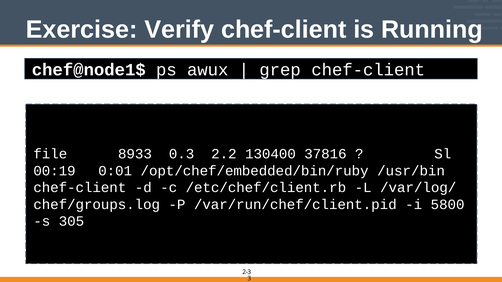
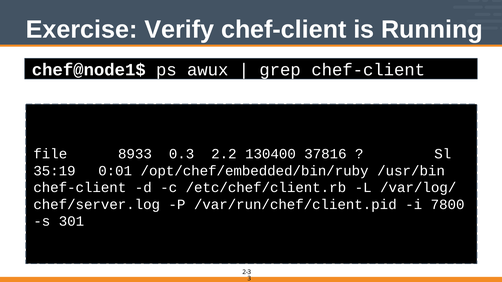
00:19: 00:19 -> 35:19 (54, 171)
chef/groups.log: chef/groups.log -> chef/server.log (97, 205)
5800: 5800 -> 7800 (448, 205)
305: 305 -> 301 (71, 222)
